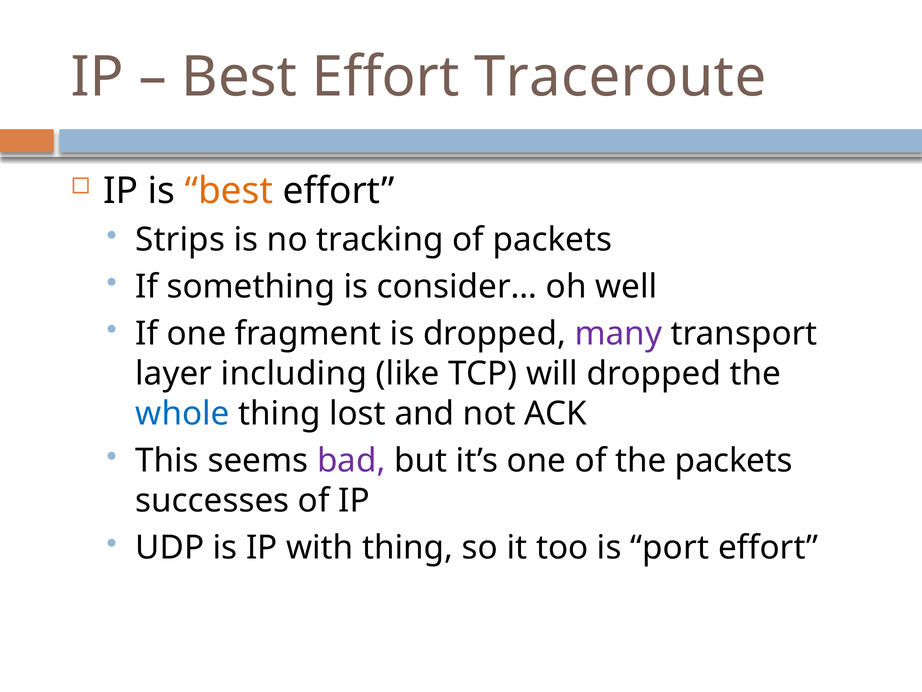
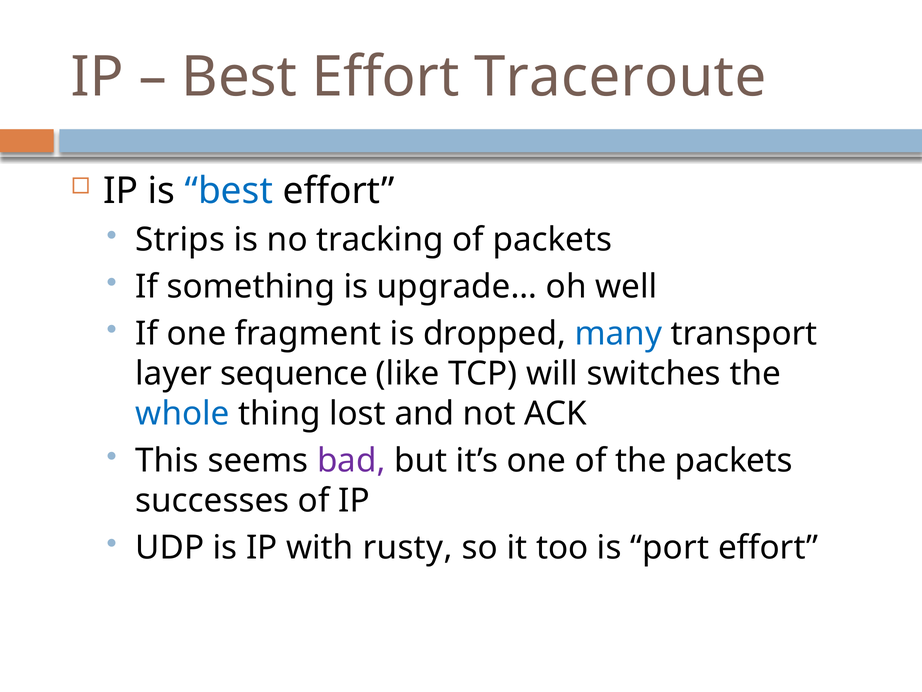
best colour: orange -> blue (229, 191)
consider…: consider… -> upgrade… (457, 287)
many colour: purple -> blue (618, 334)
including: including -> sequence (294, 374)
will dropped: dropped -> switches (654, 374)
with thing: thing -> rusty (408, 547)
